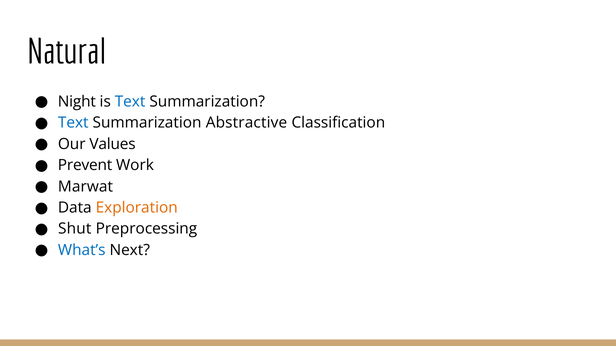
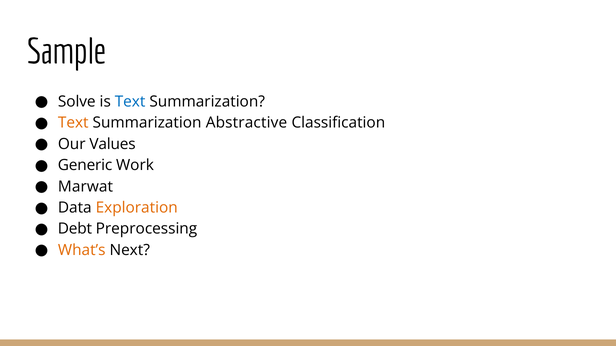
Natural: Natural -> Sample (67, 52)
Night: Night -> Solve (77, 102)
Text colour: blue -> orange (73, 123)
Prevent: Prevent -> Generic (85, 166)
Shut: Shut -> Debt (75, 229)
What’s colour: blue -> orange (82, 250)
